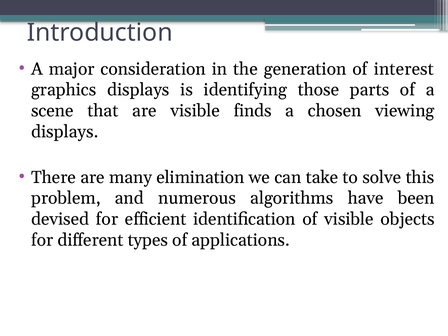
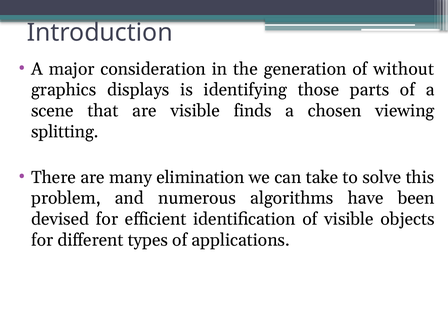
interest: interest -> without (404, 69)
displays: displays -> splitting (65, 132)
